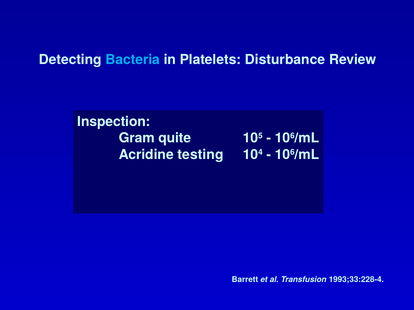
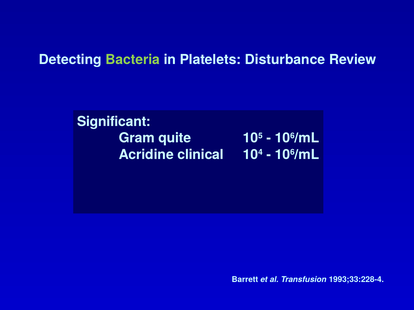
Bacteria colour: light blue -> light green (133, 60)
Inspection: Inspection -> Significant (114, 122)
testing: testing -> clinical (201, 155)
